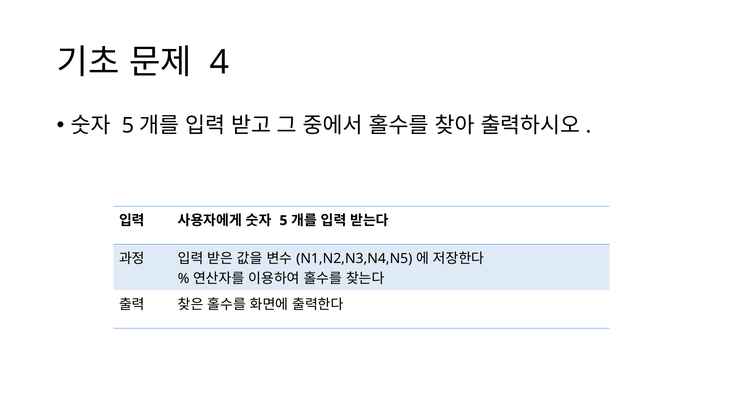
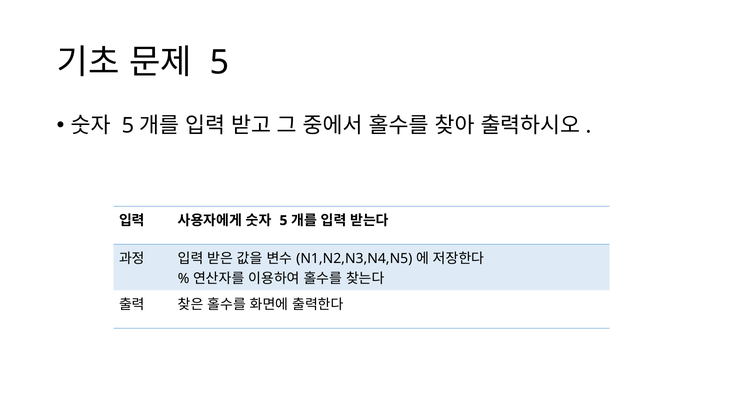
4: 4 -> 5 (219, 62)
